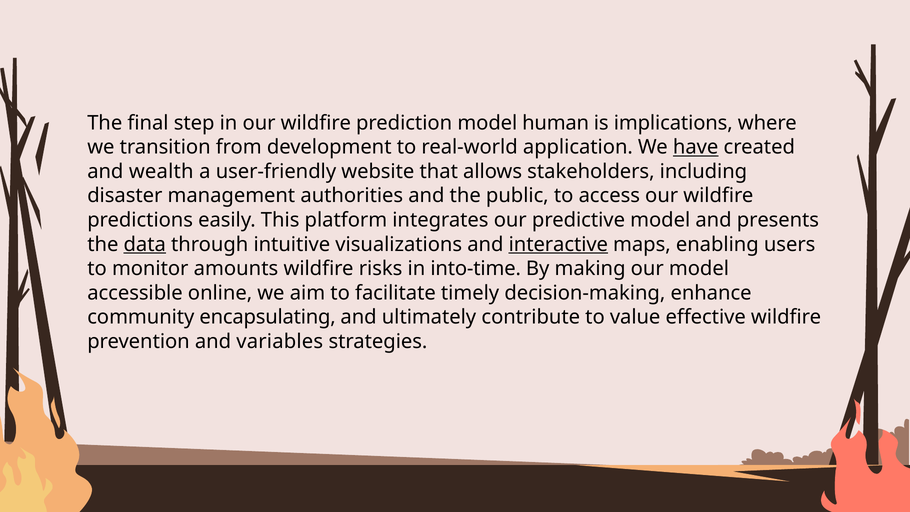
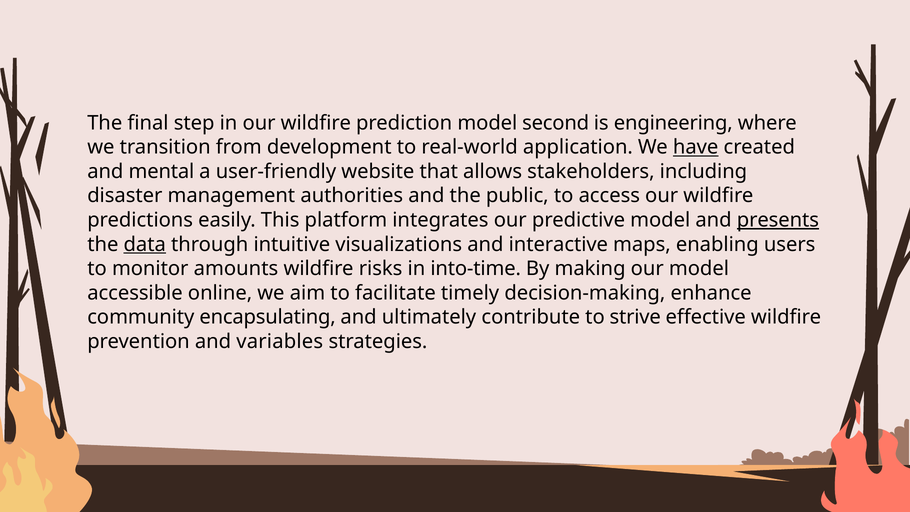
human: human -> second (556, 123)
implications: implications -> engineering (673, 123)
wealth: wealth -> mental (161, 172)
presents underline: none -> present (778, 220)
interactive underline: present -> none (558, 244)
value: value -> strive (635, 317)
